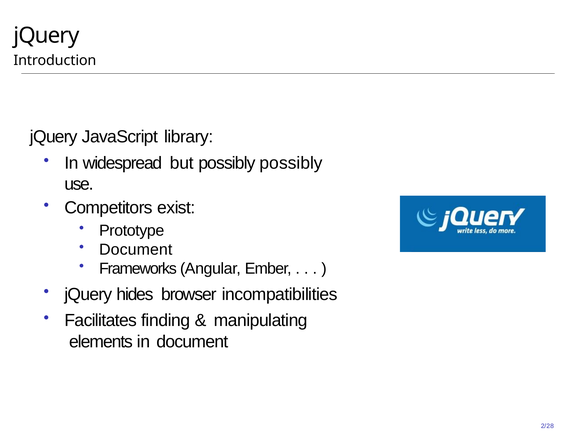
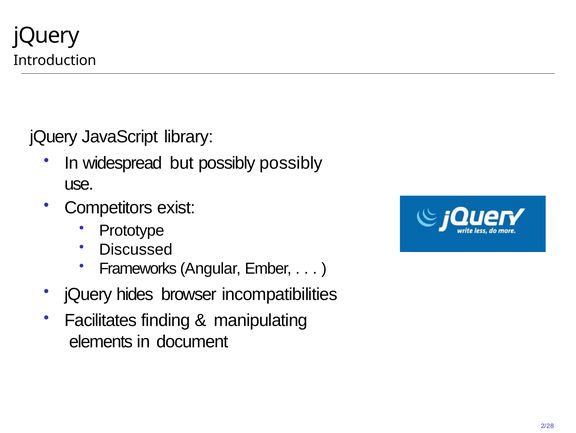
Document: Document -> Discussed (136, 249)
